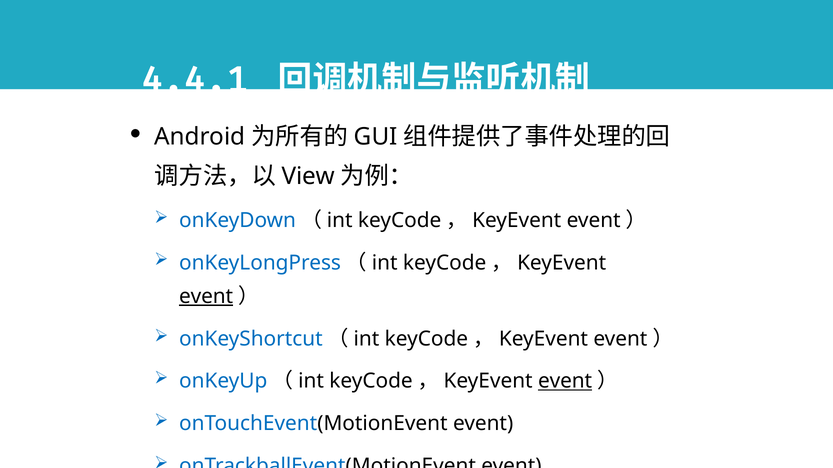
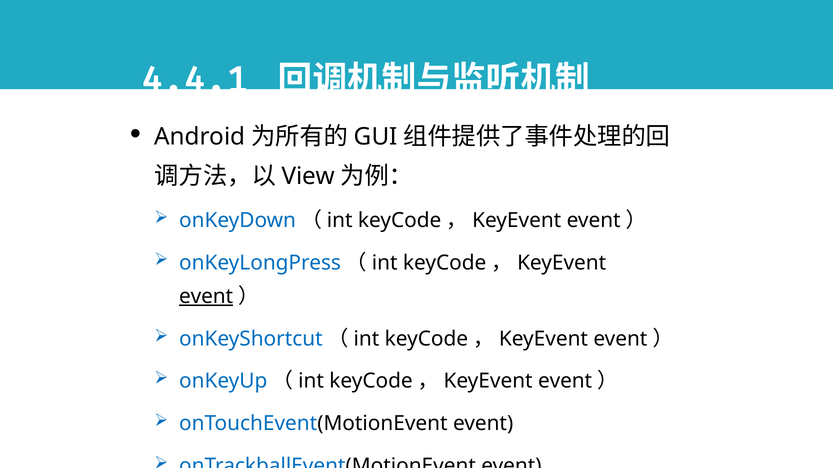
event underline: present -> none (565, 382)
